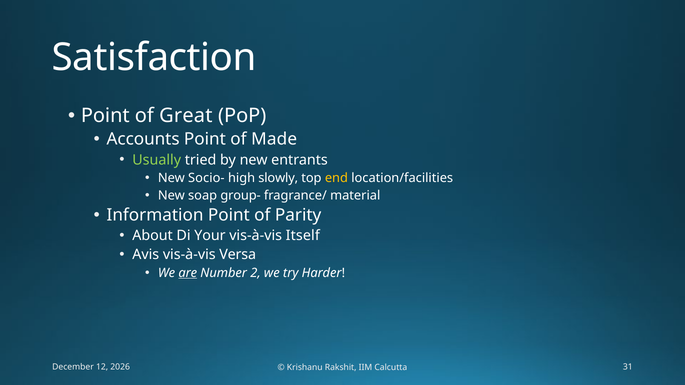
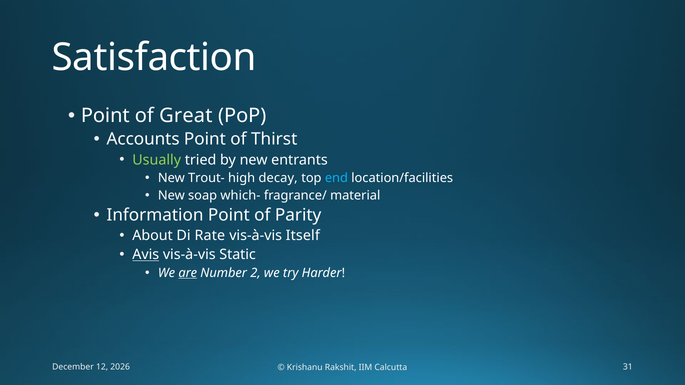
Made: Made -> Thirst (274, 139)
Socio-: Socio- -> Trout- (206, 178)
slowly: slowly -> decay (278, 178)
end colour: yellow -> light blue (336, 178)
group-: group- -> which- (240, 196)
Your: Your -> Rate (210, 236)
Avis underline: none -> present (146, 255)
Versa: Versa -> Static (238, 255)
